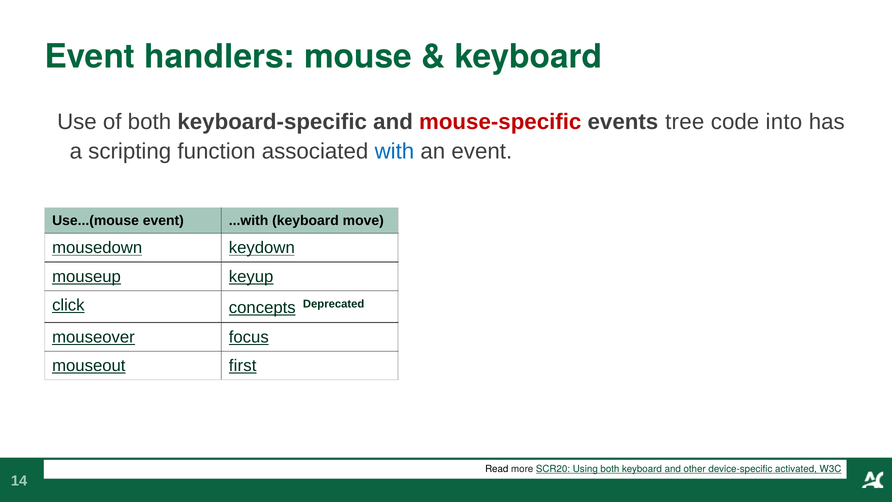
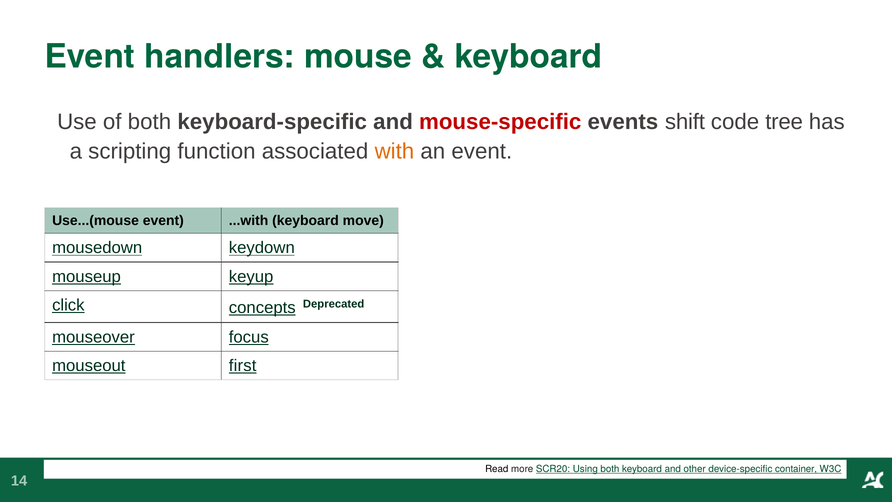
tree: tree -> shift (685, 122)
into: into -> tree (784, 122)
with colour: blue -> orange (394, 151)
activated: activated -> container (796, 469)
